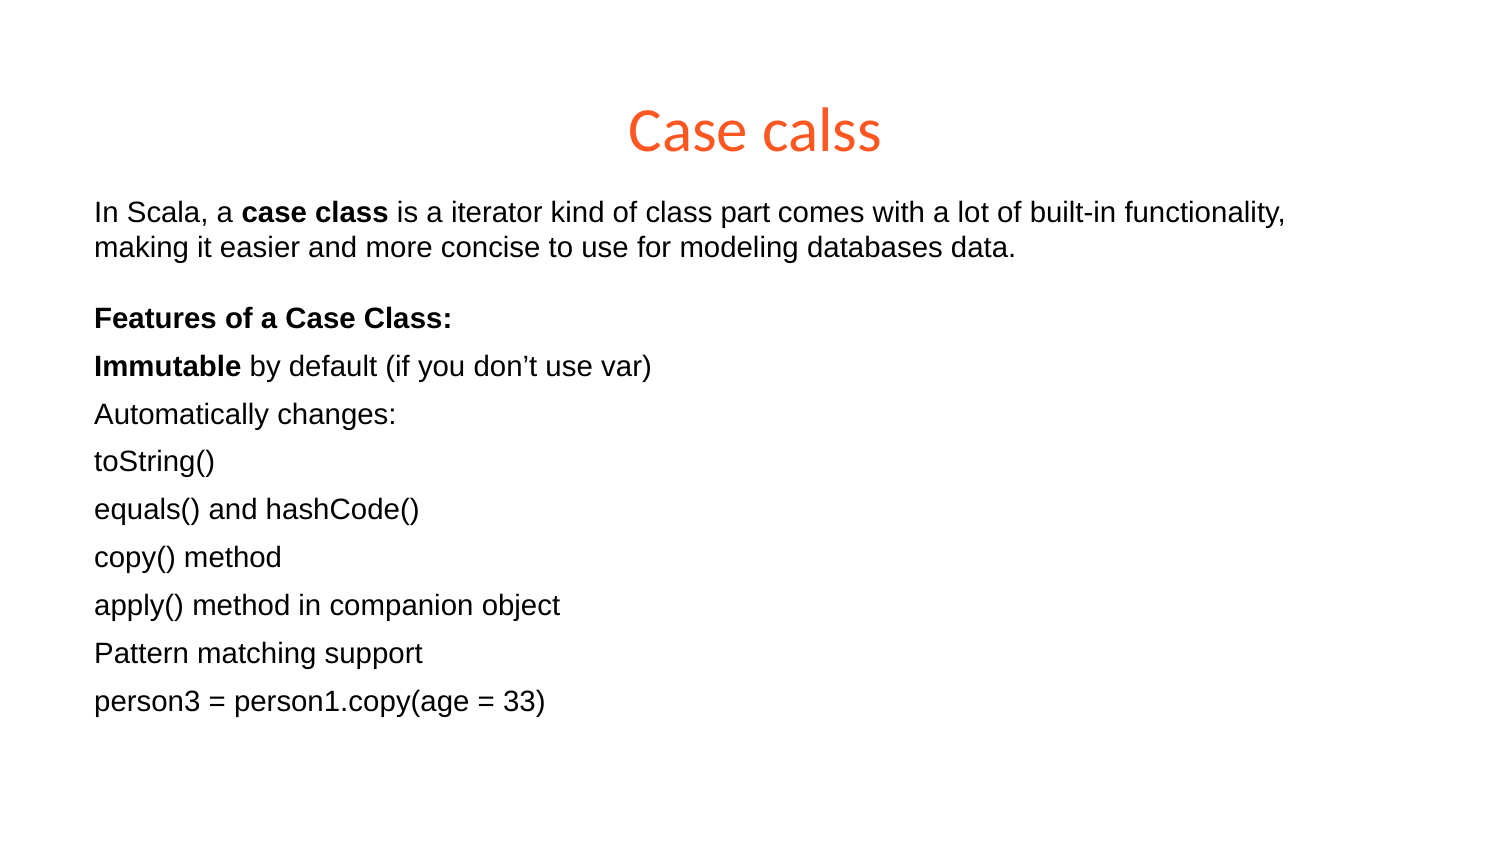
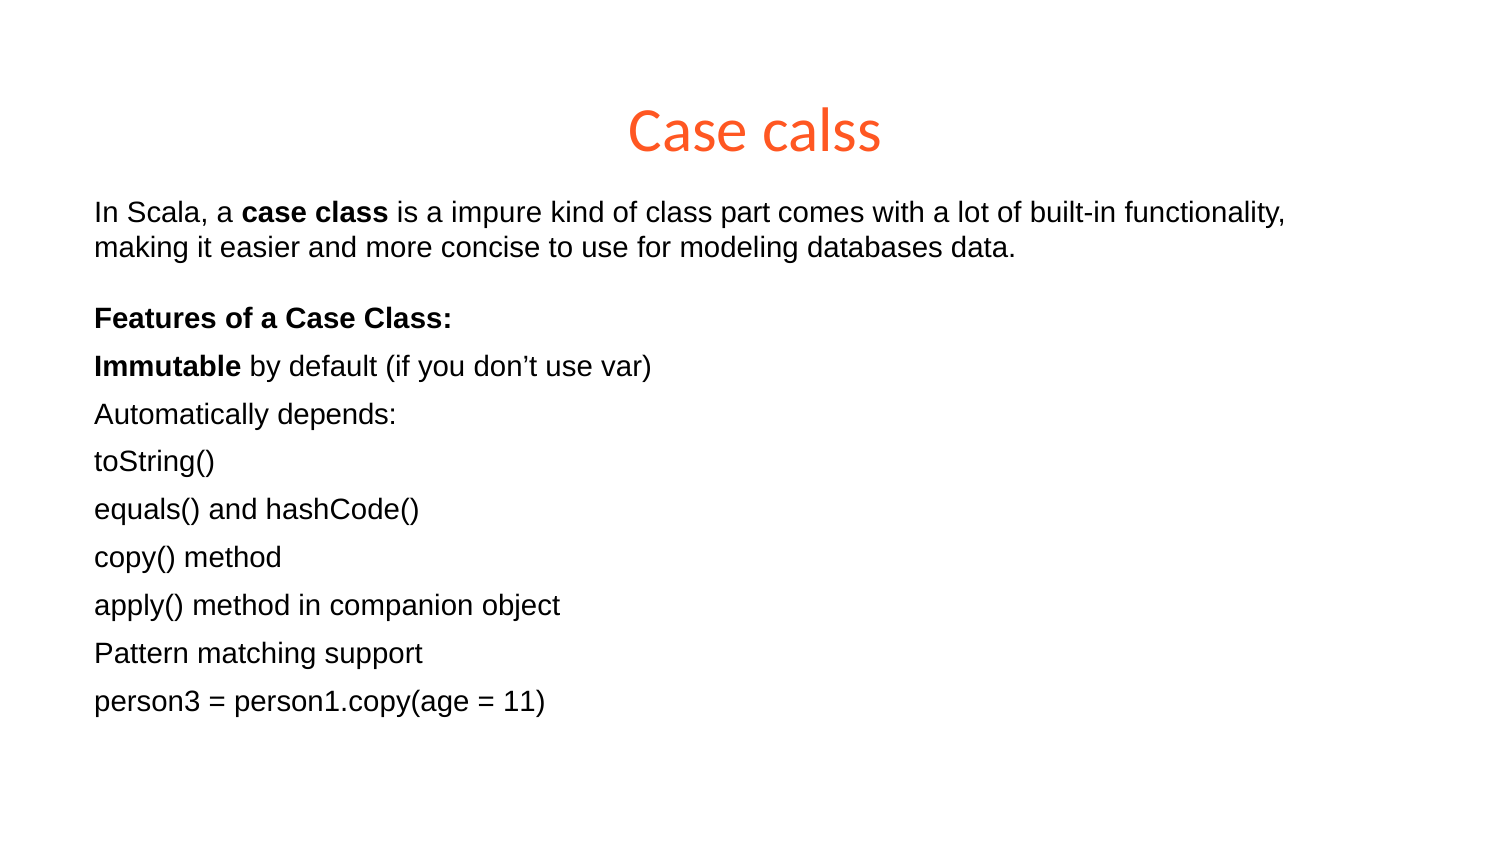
iterator: iterator -> impure (497, 213)
changes: changes -> depends (337, 414)
33: 33 -> 11 (524, 702)
